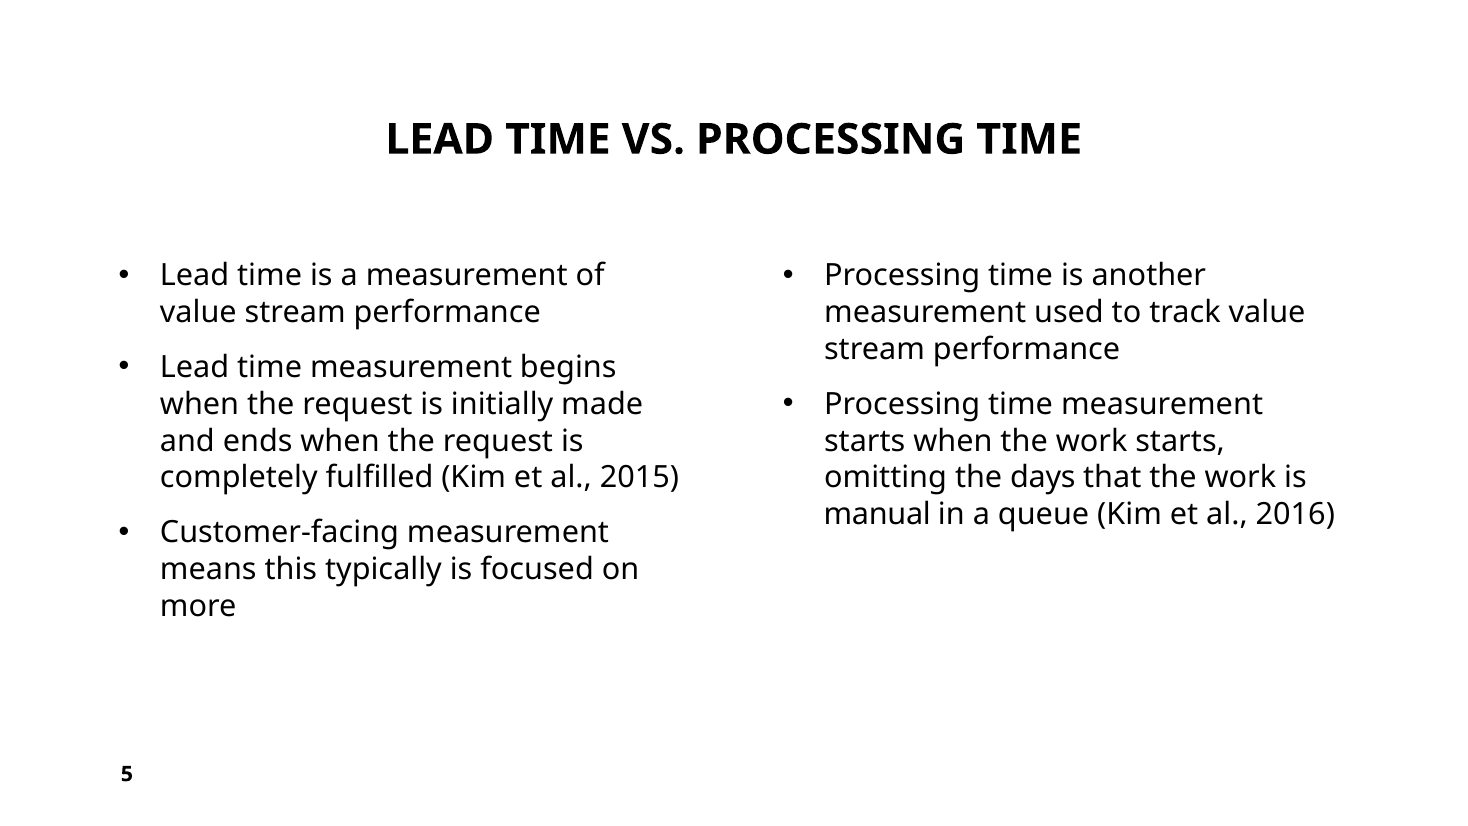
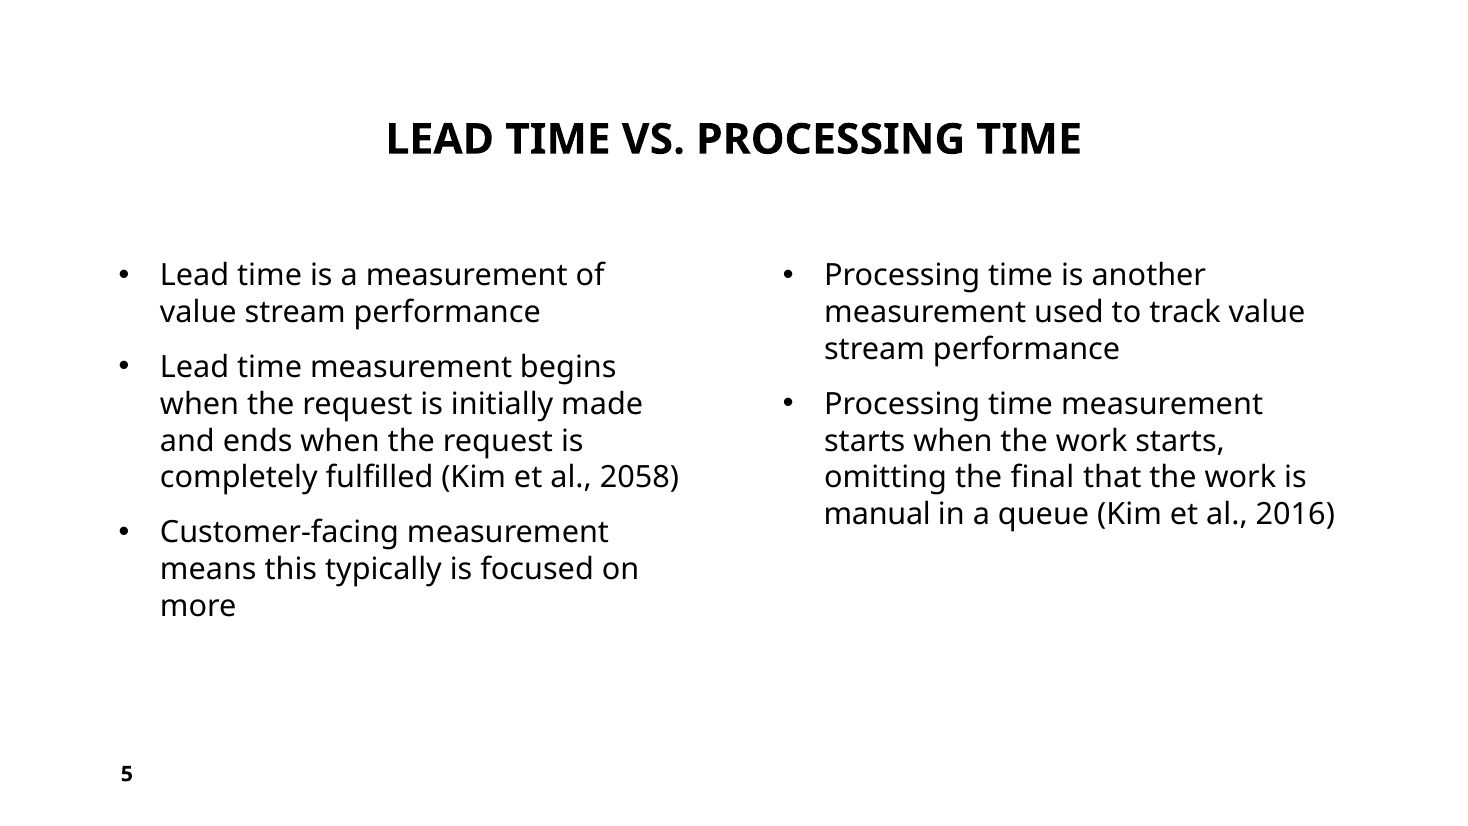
2015: 2015 -> 2058 (639, 478)
days: days -> final (1043, 478)
